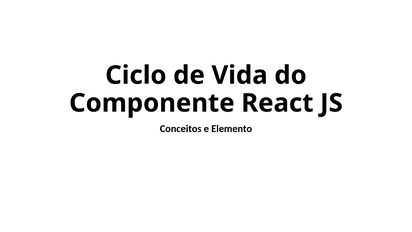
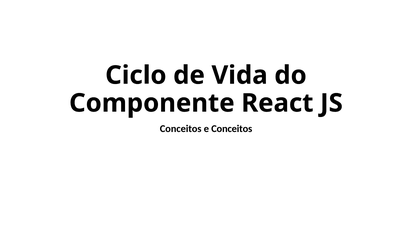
e Elemento: Elemento -> Conceitos (232, 129)
